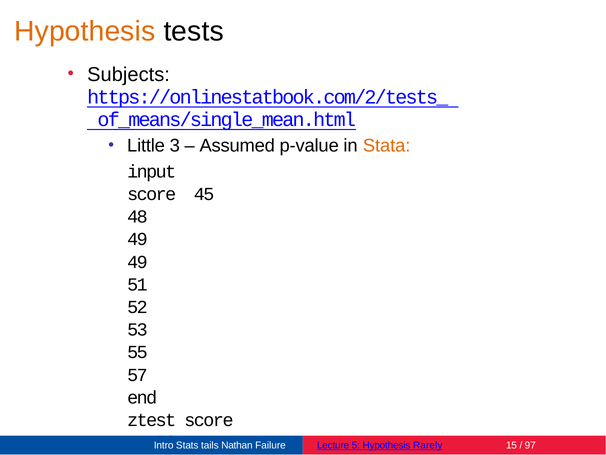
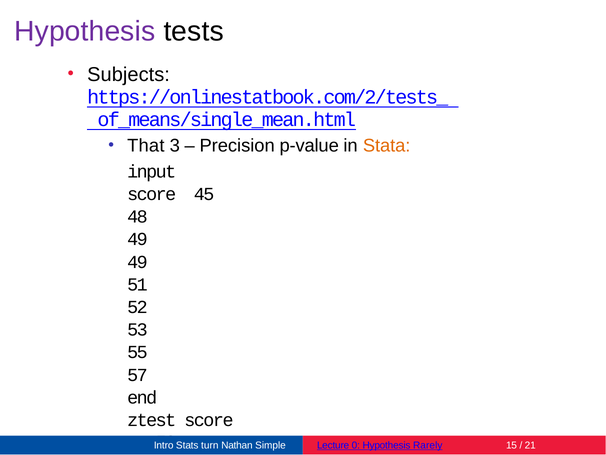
Hypothesis colour: orange -> purple (85, 31)
Little: Little -> That (146, 146)
Assumed: Assumed -> Precision (237, 146)
tails: tails -> turn (210, 445)
Failure: Failure -> Simple (271, 445)
5: 5 -> 0 (356, 445)
97: 97 -> 21 (530, 445)
